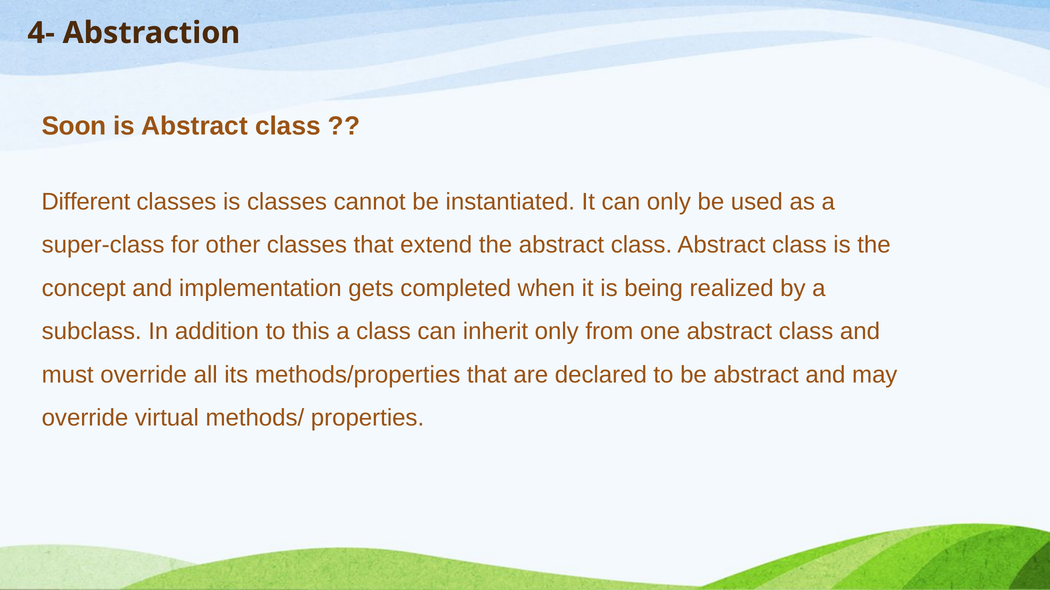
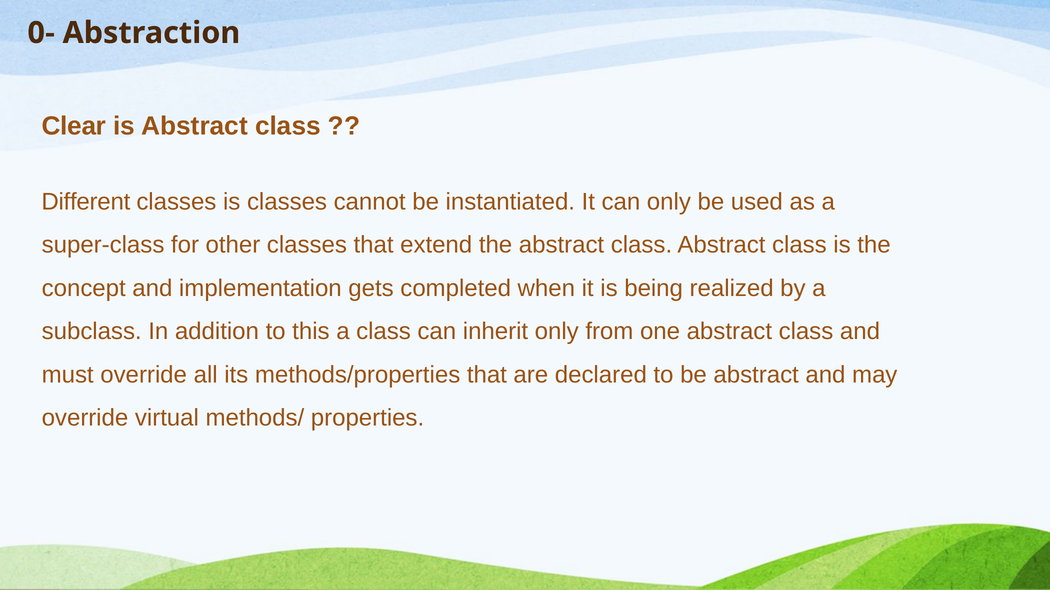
4-: 4- -> 0- (41, 33)
Soon: Soon -> Clear (74, 126)
